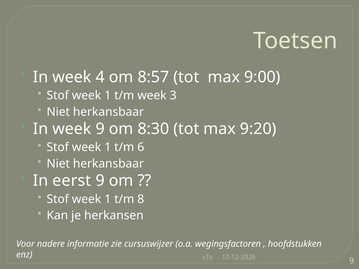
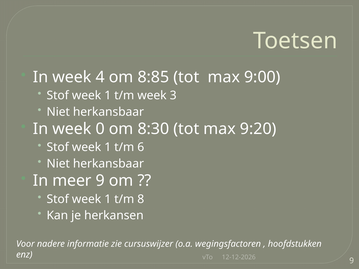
8:57: 8:57 -> 8:85 (153, 77)
week 9: 9 -> 0 (100, 129)
eerst: eerst -> meer (72, 181)
